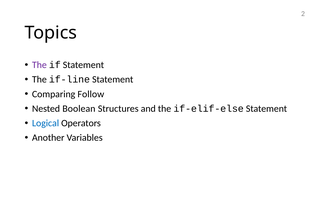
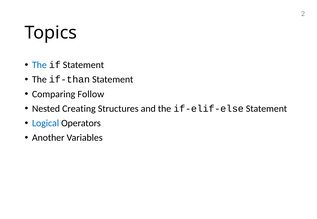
The colour: purple -> blue (39, 65)
if-line: if-line -> if-than (69, 80)
Boolean: Boolean -> Creating (79, 109)
